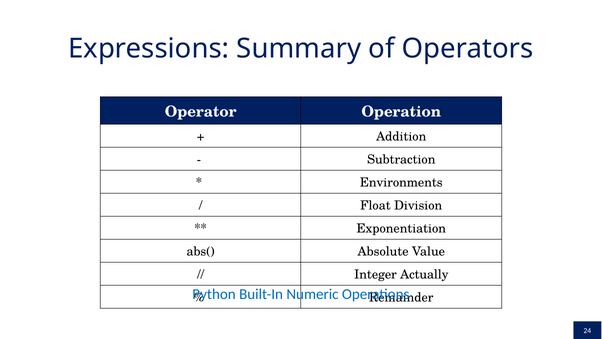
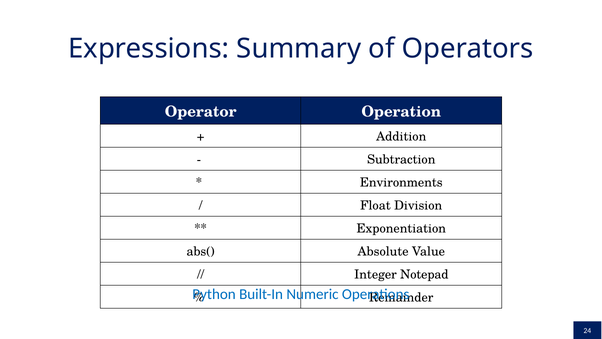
Actually: Actually -> Notepad (424, 274)
